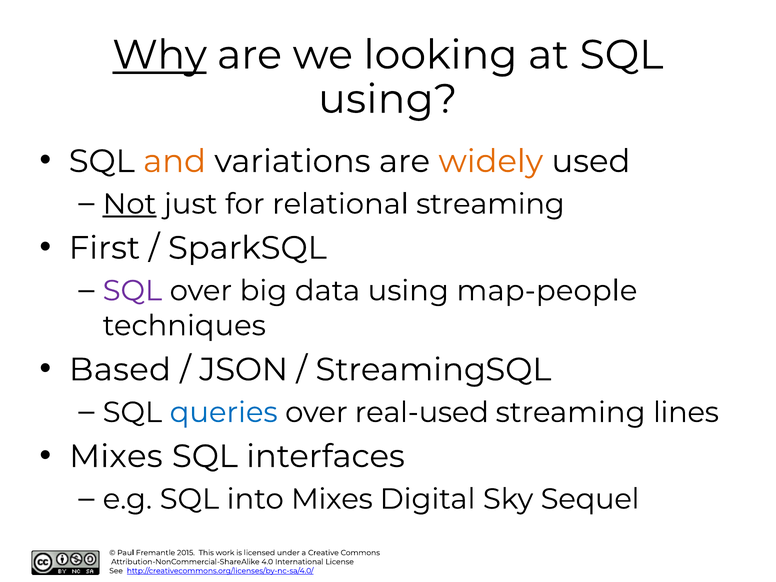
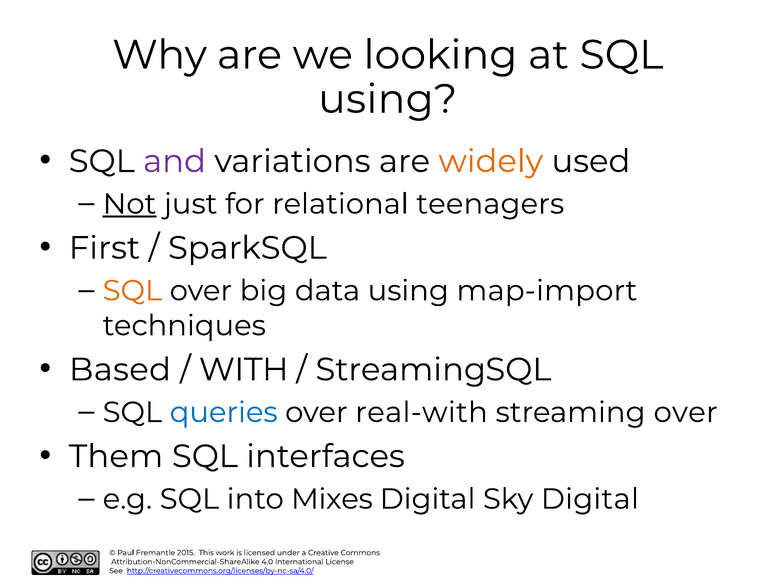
Why underline: present -> none (160, 55)
and colour: orange -> purple (175, 161)
relational streaming: streaming -> teenagers (490, 204)
SQL colour: purple -> orange (132, 291)
map-people: map-people -> map-import (547, 291)
JSON: JSON -> WITH (244, 370)
real-used: real-used -> real-with (422, 412)
streaming lines: lines -> over (686, 412)
Mixes: Mixes -> Them (116, 456)
Sky Sequel: Sequel -> Digital (590, 499)
